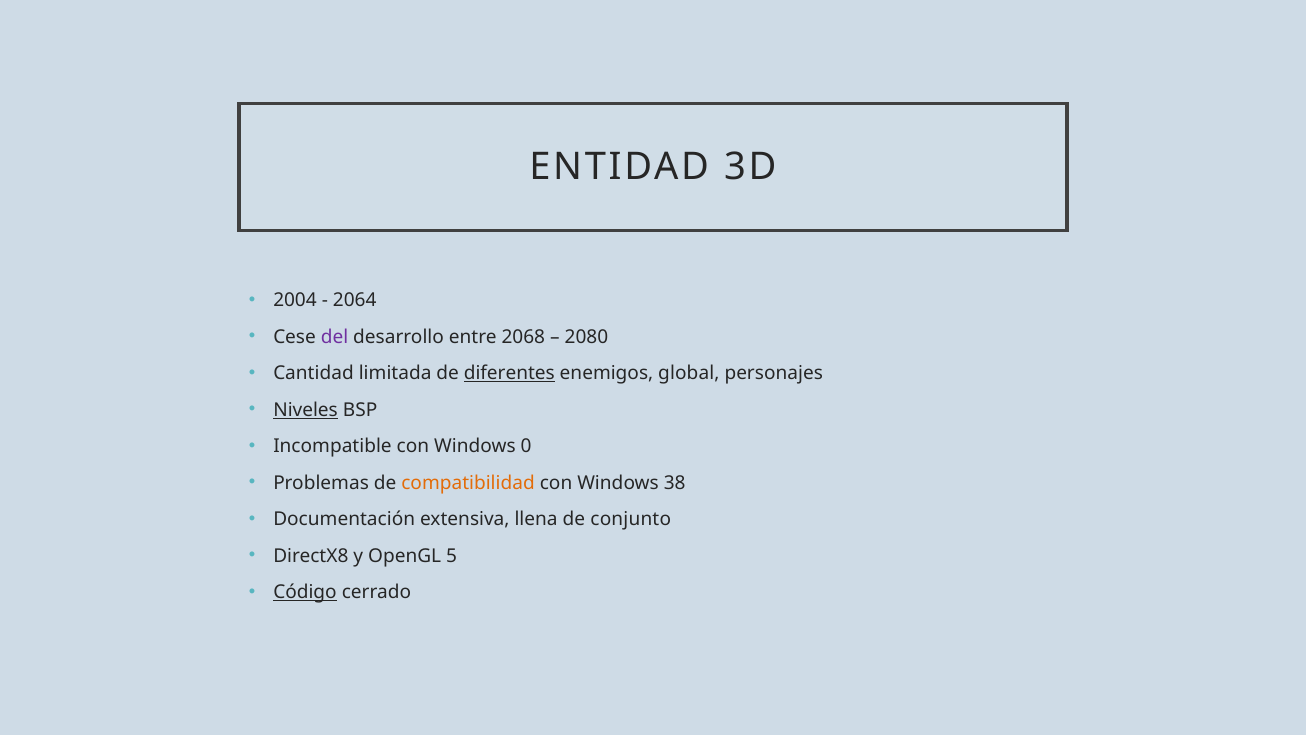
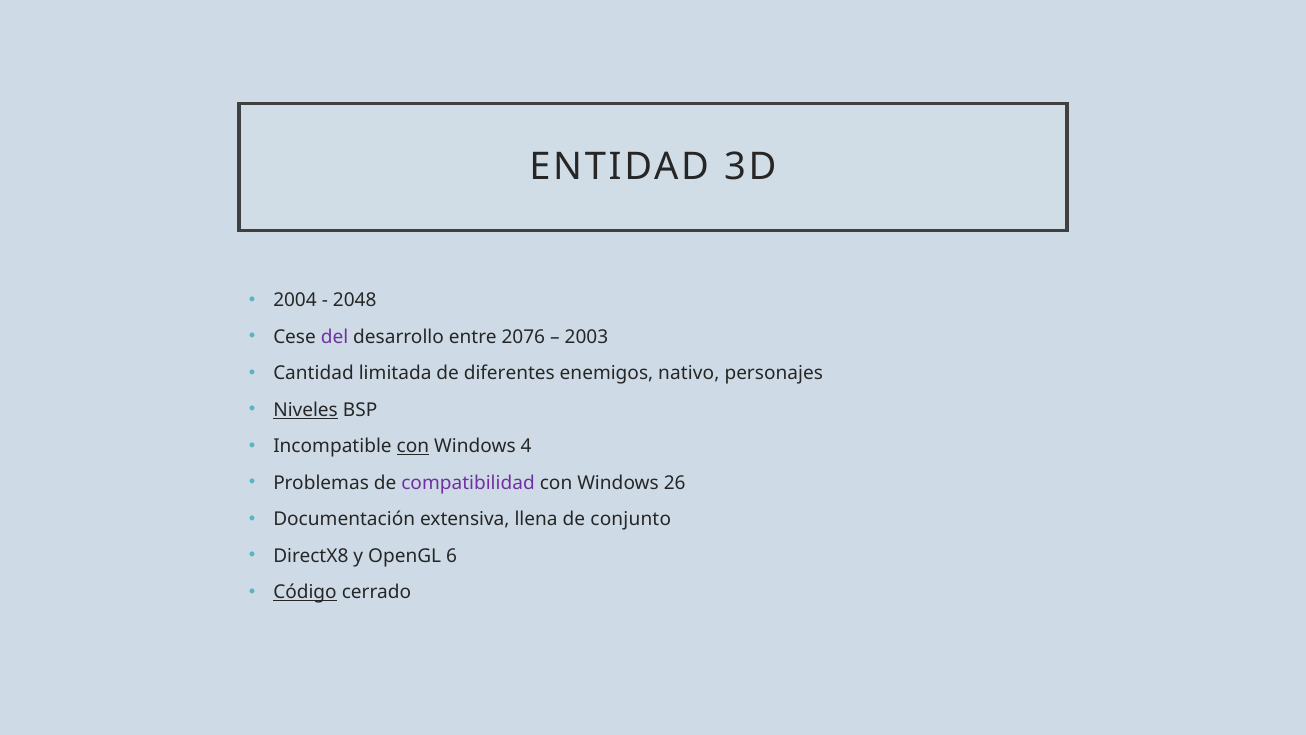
2064: 2064 -> 2048 (355, 300)
2068: 2068 -> 2076 (523, 337)
2080: 2080 -> 2003 (586, 337)
diferentes underline: present -> none (509, 373)
global: global -> nativo (689, 373)
con underline: none -> present (413, 446)
0: 0 -> 4 (526, 446)
compatibilidad colour: orange -> purple (468, 483)
38: 38 -> 26 (675, 483)
5: 5 -> 6 (452, 556)
